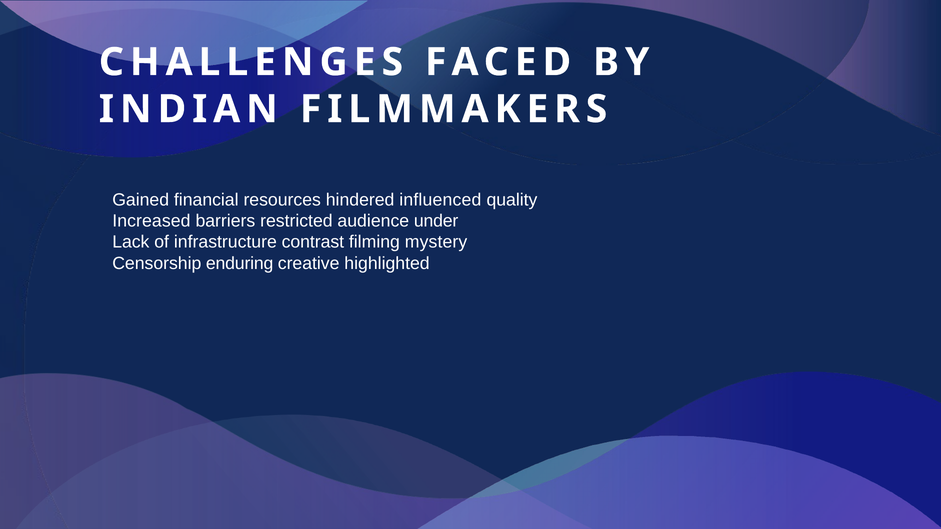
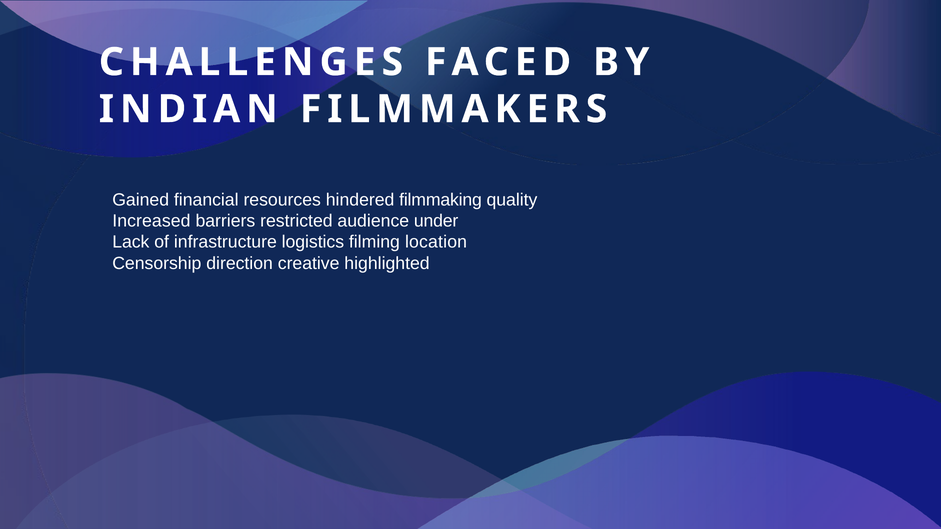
influenced: influenced -> filmmaking (441, 200)
contrast: contrast -> logistics (313, 242)
mystery: mystery -> location (436, 242)
enduring: enduring -> direction (240, 263)
